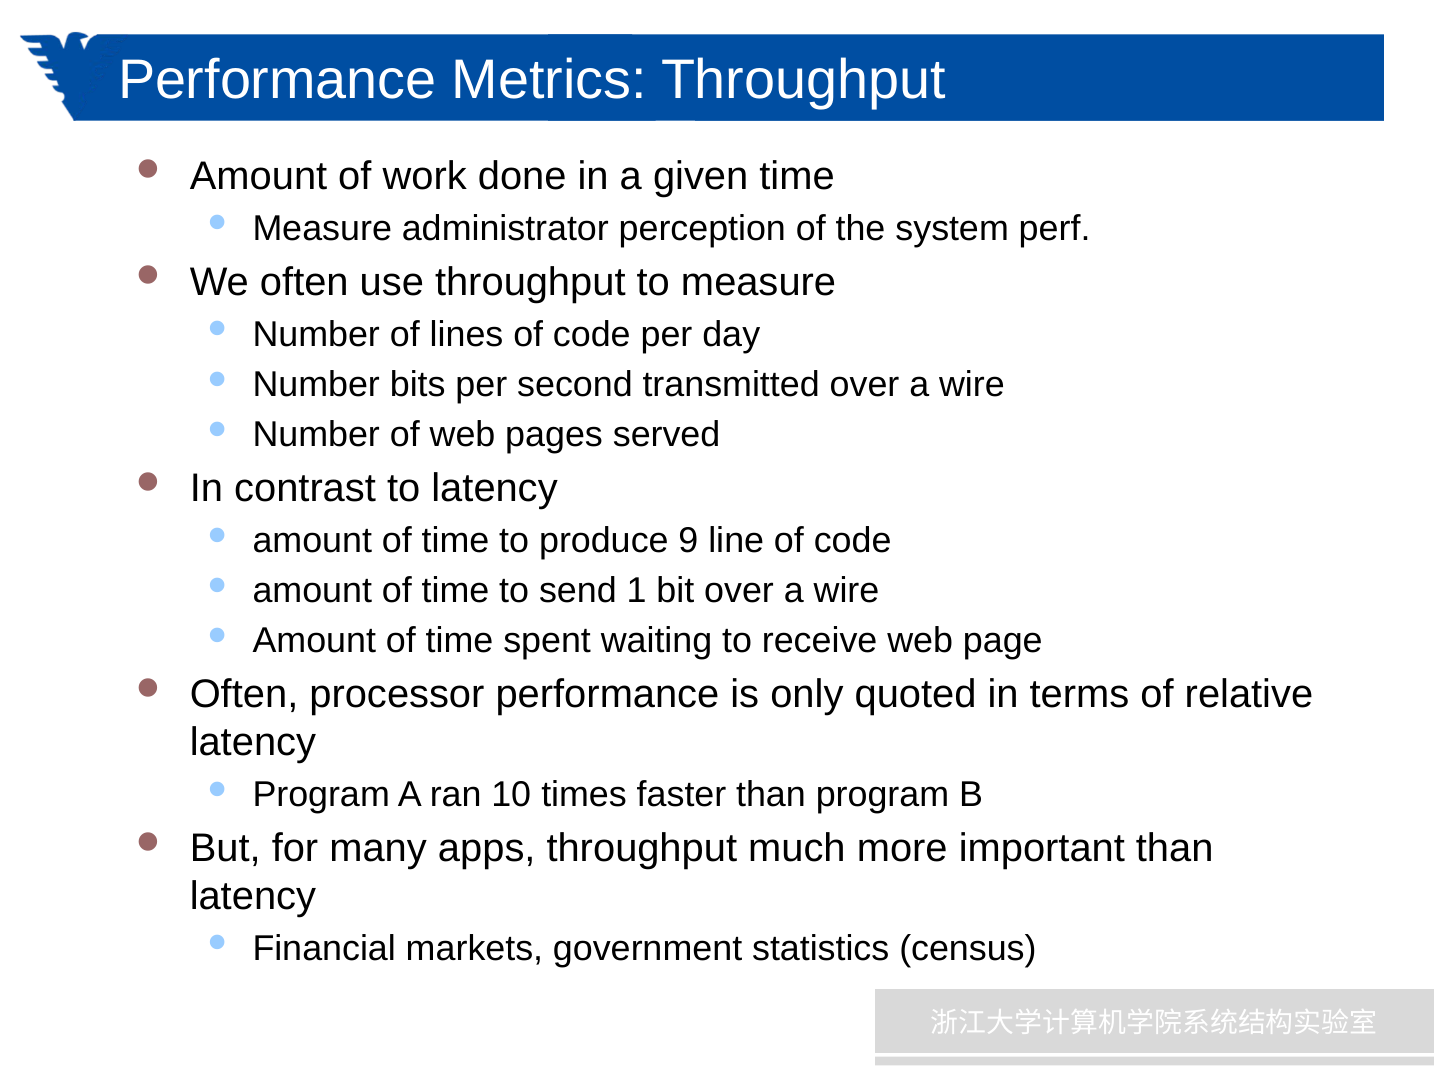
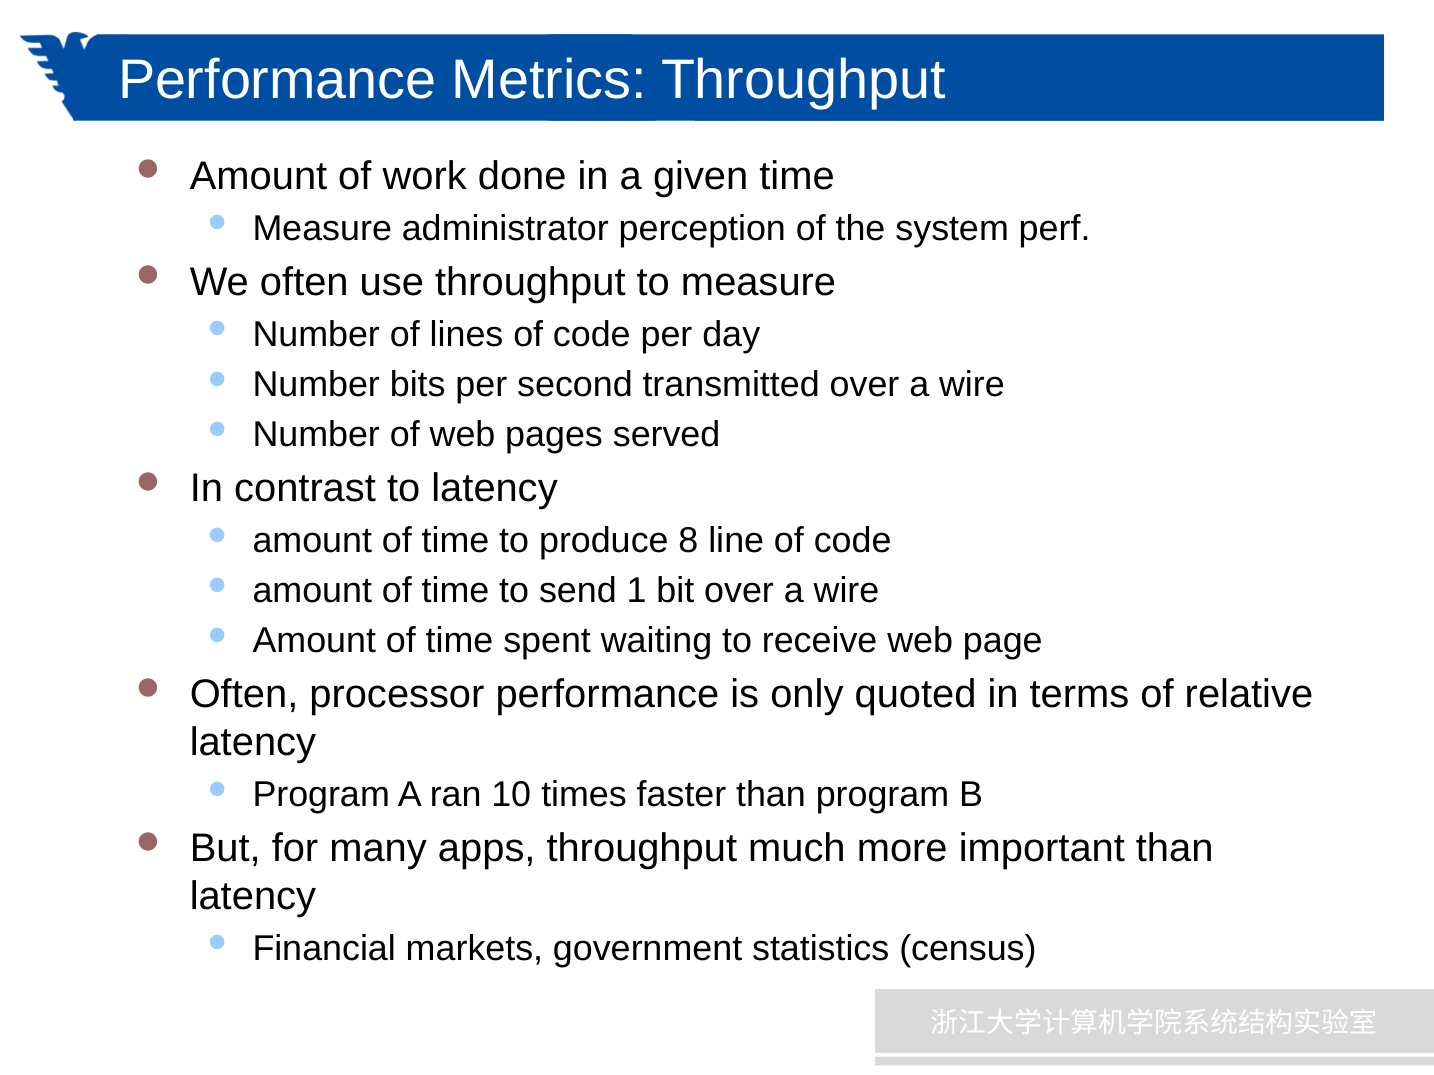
9: 9 -> 8 (688, 541)
